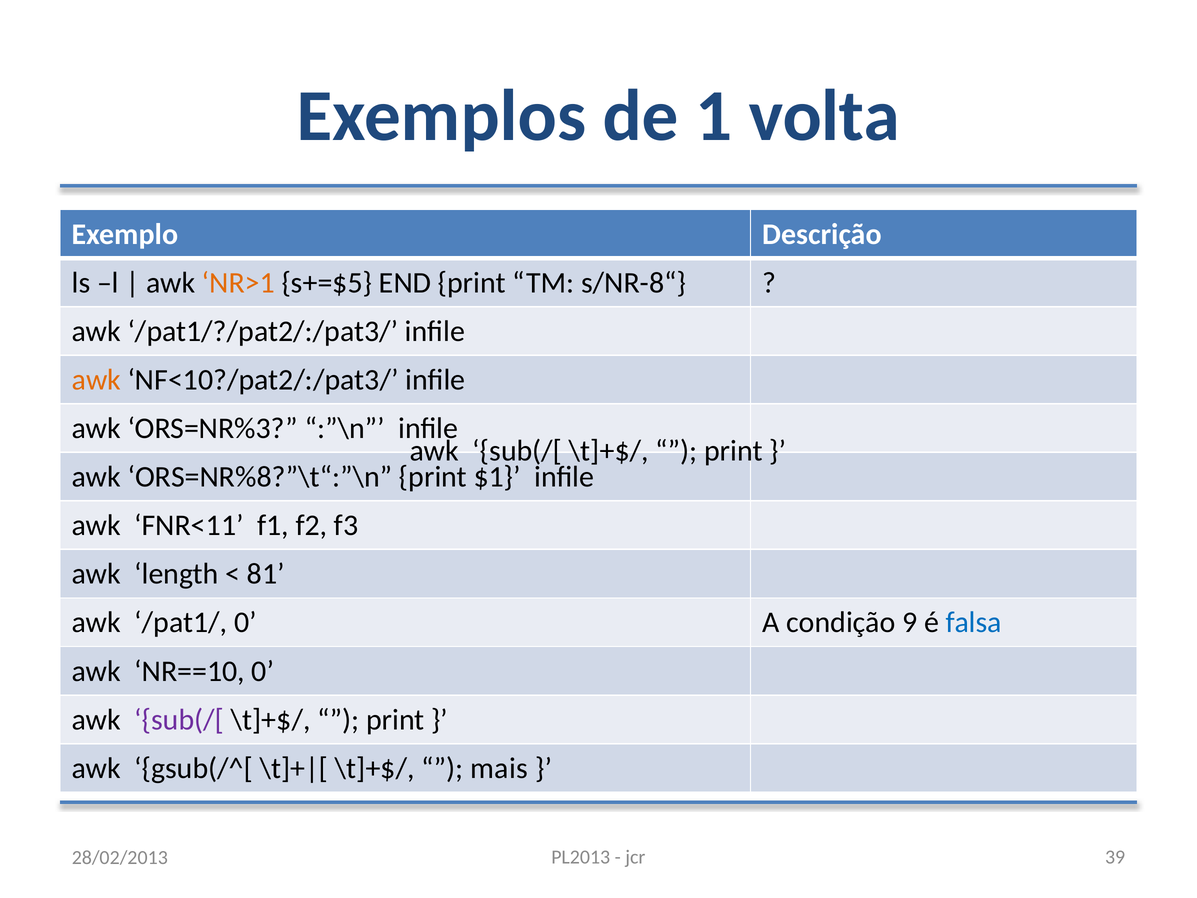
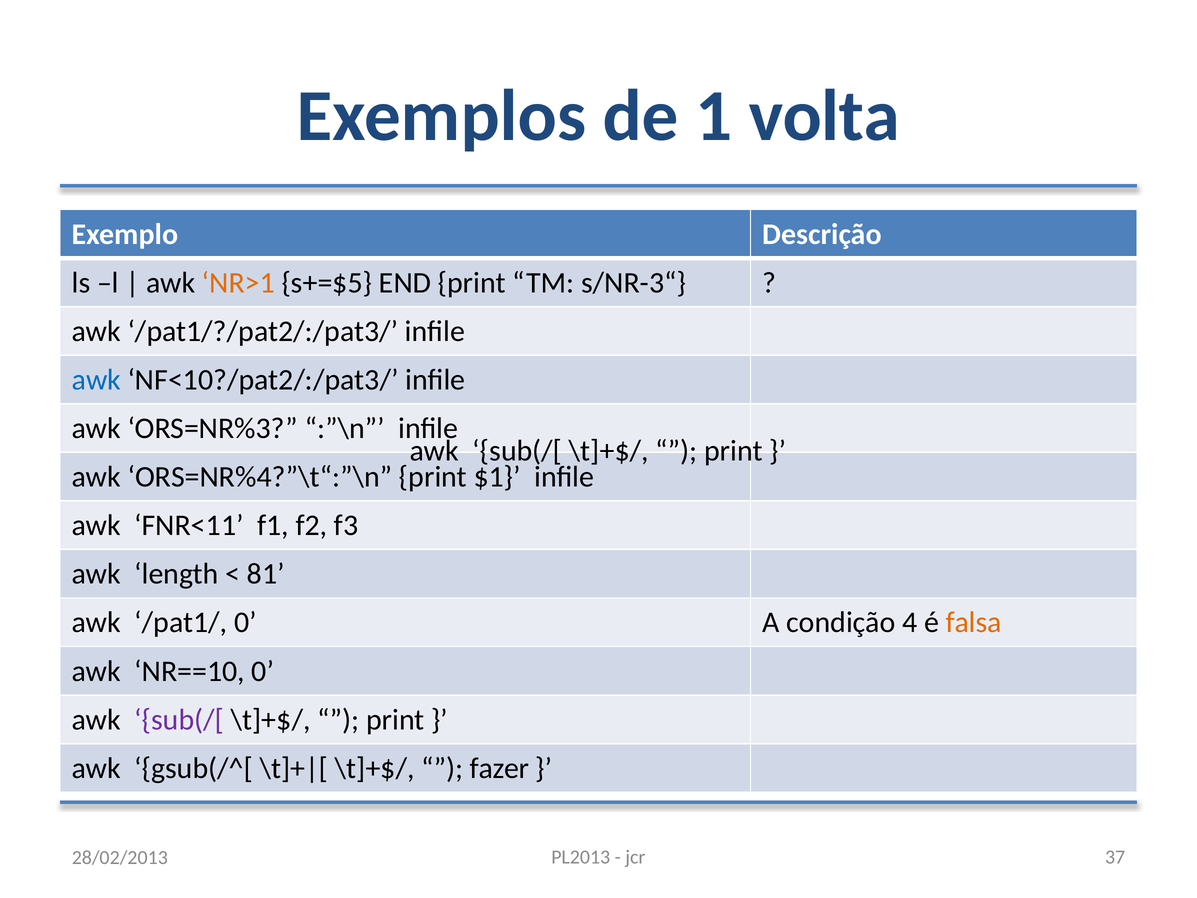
s/NR-8“: s/NR-8“ -> s/NR-3“ (634, 283)
awk colour: orange -> blue (96, 380)
ORS=NR%8?”\t“:”\n: ORS=NR%8?”\t“:”\n -> ORS=NR%4?”\t“:”\n (260, 477)
9: 9 -> 4 (910, 622)
falsa colour: blue -> orange (974, 622)
mais: mais -> fazer (499, 768)
39: 39 -> 37 (1115, 857)
